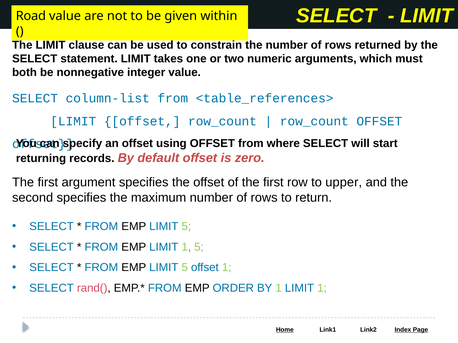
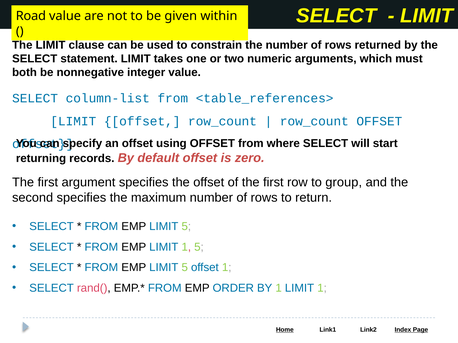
upper: upper -> group (344, 183)
